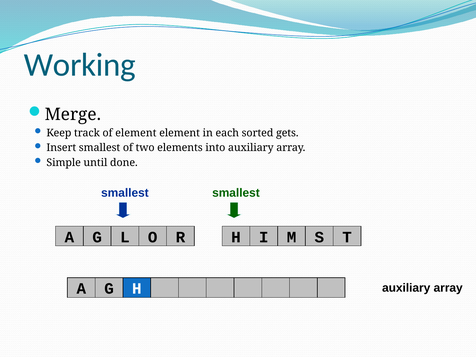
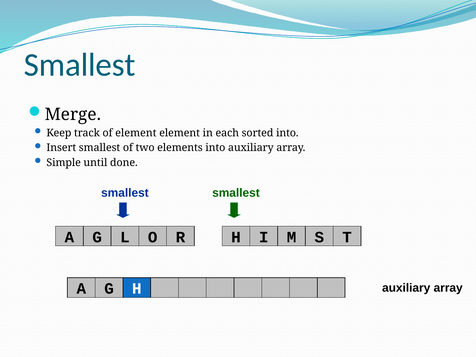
Working: Working -> Smallest (80, 65)
sorted gets: gets -> into (287, 133)
